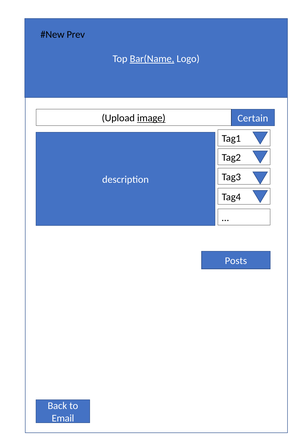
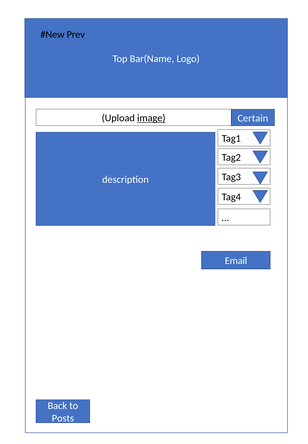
Bar(Name underline: present -> none (152, 59)
Posts: Posts -> Email (236, 261)
Email: Email -> Posts (63, 419)
